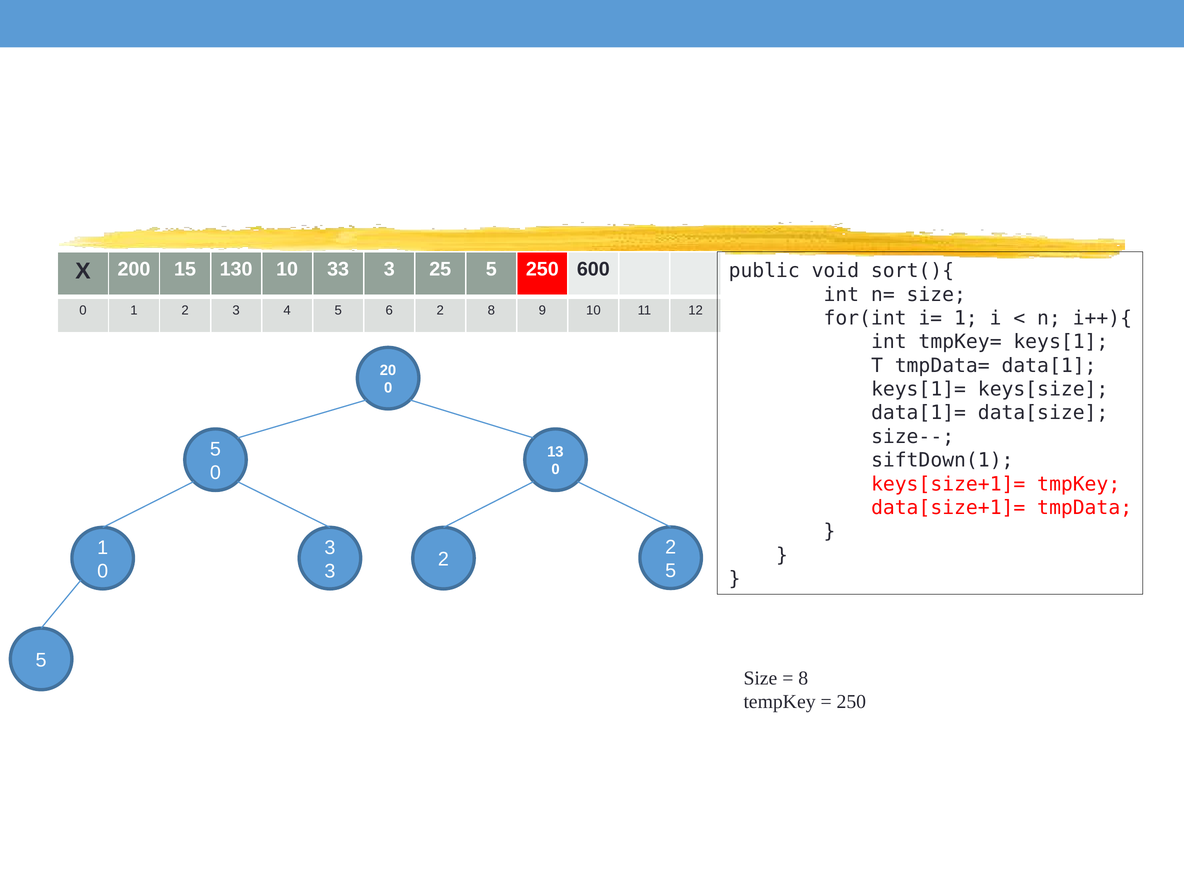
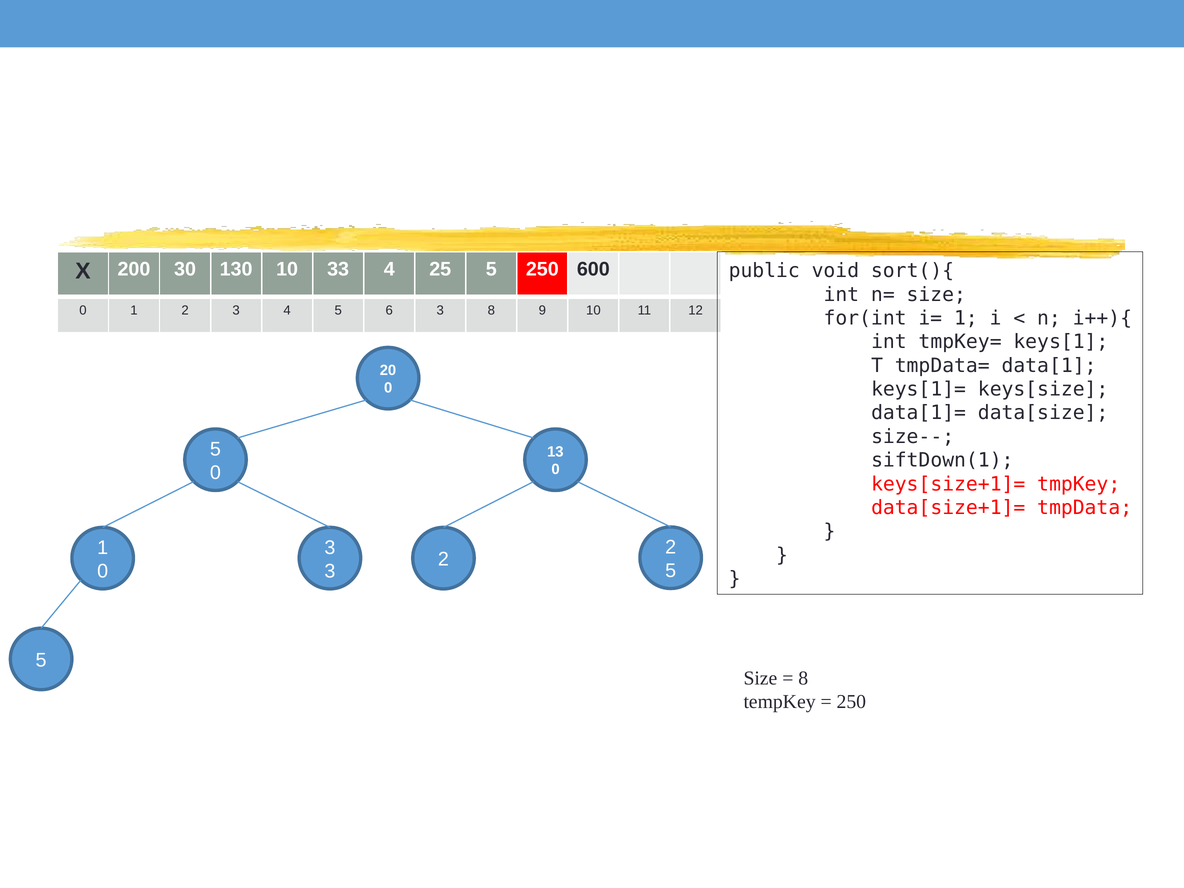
15: 15 -> 30 (185, 269)
33 3: 3 -> 4 (389, 269)
6 2: 2 -> 3 (440, 310)
